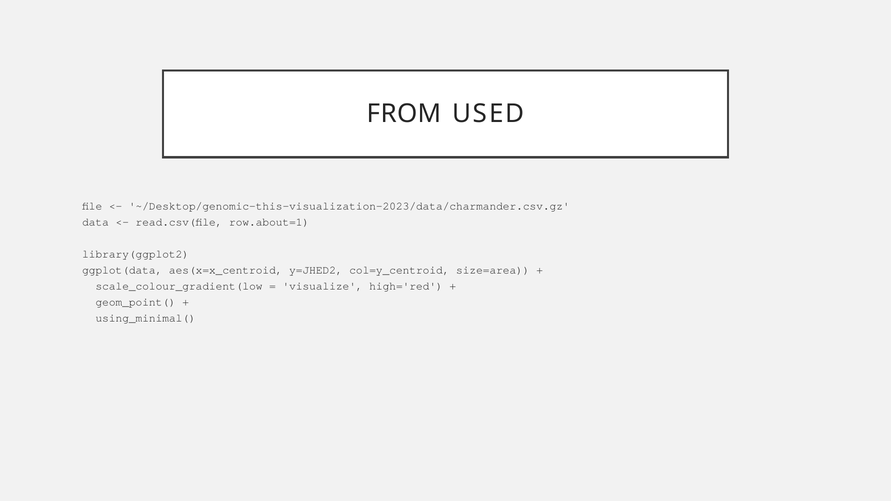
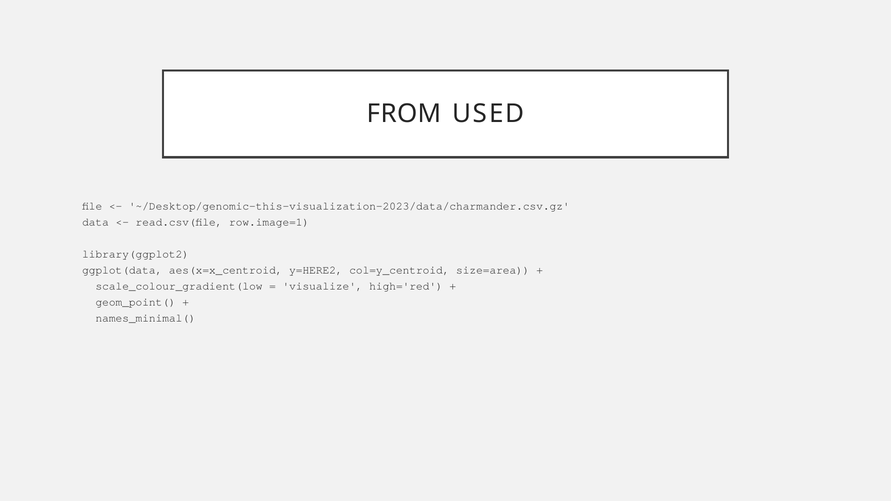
row.about=1: row.about=1 -> row.image=1 (269, 222)
y=JHED2: y=JHED2 -> y=HERE2 (316, 270)
using_minimal(: using_minimal( -> names_minimal( (146, 318)
